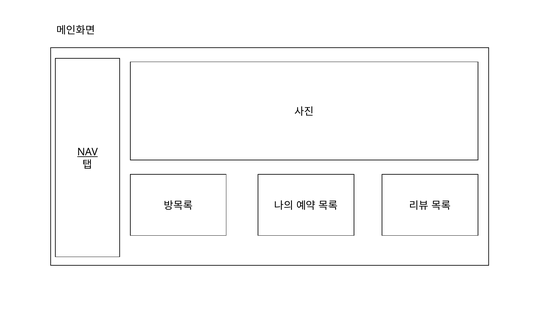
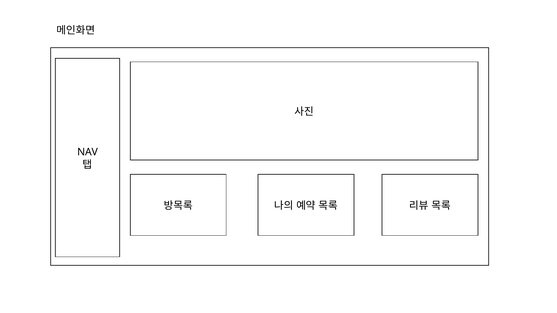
NAV underline: present -> none (88, 152)
